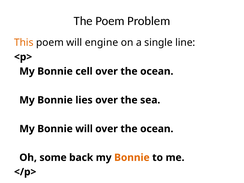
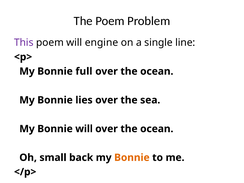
This colour: orange -> purple (24, 43)
cell: cell -> full (84, 71)
some: some -> small (53, 158)
